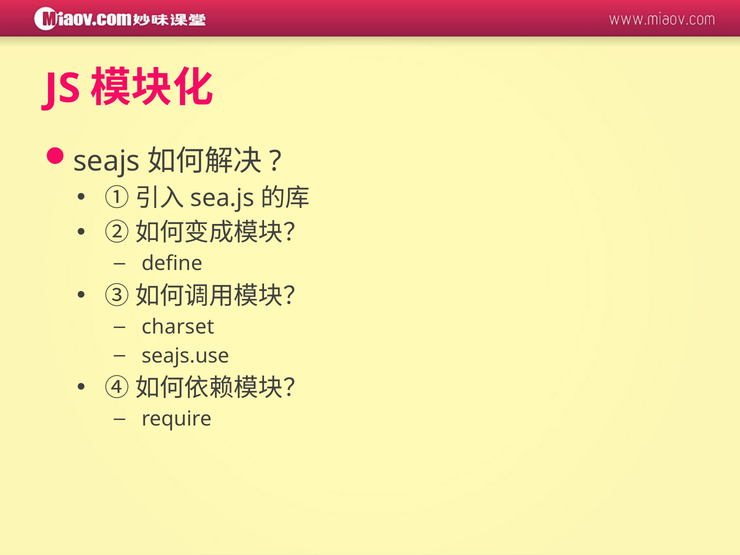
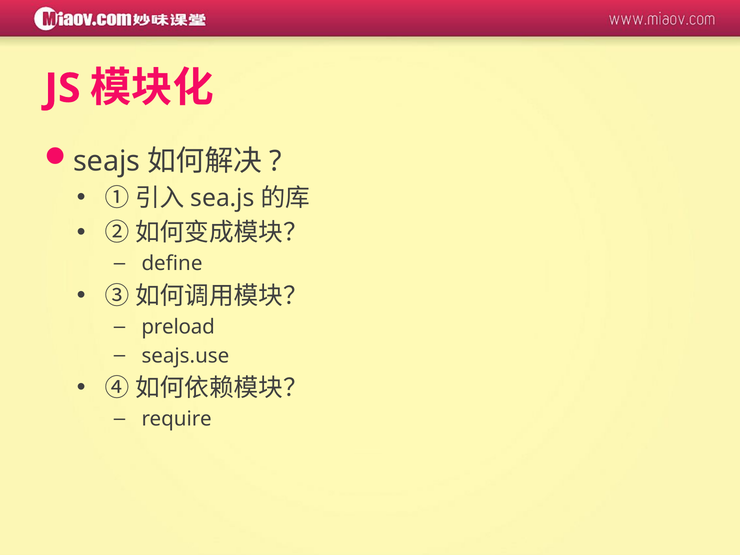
charset: charset -> preload (178, 327)
